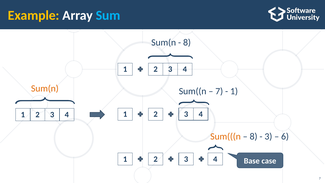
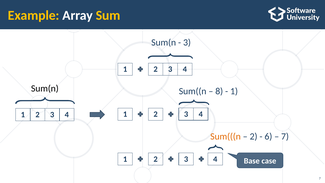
Sum colour: light blue -> yellow (108, 15)
8: 8 -> 3 (187, 43)
Sum(n colour: orange -> black (45, 88)
7: 7 -> 8 (219, 91)
8: 8 -> 2 (254, 136)
3: 3 -> 6 (268, 136)
6: 6 -> 7 (285, 136)
